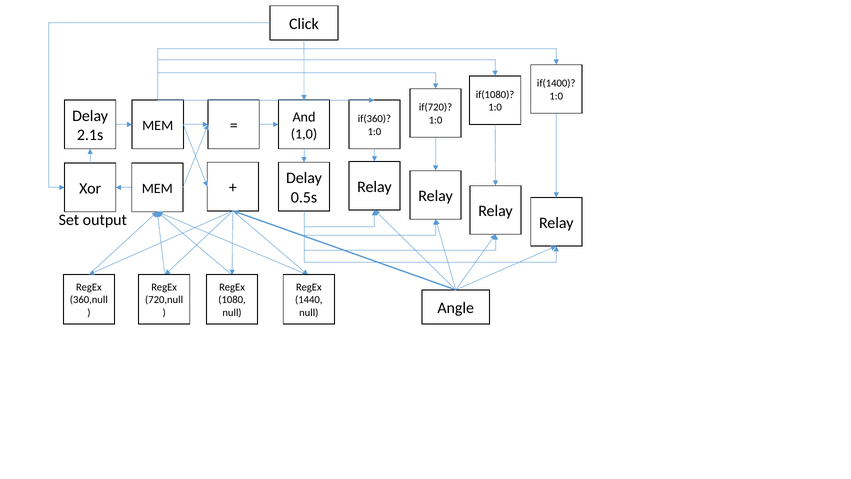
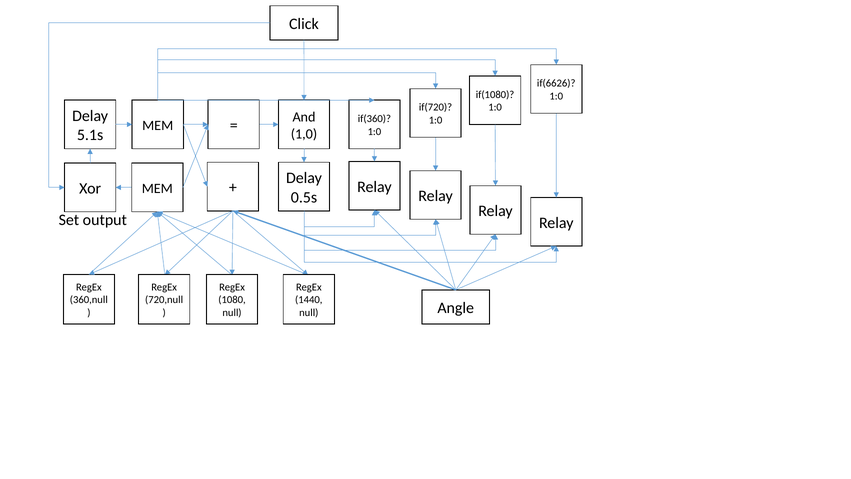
if(1400: if(1400 -> if(6626 (556, 83)
2.1s: 2.1s -> 5.1s (90, 135)
